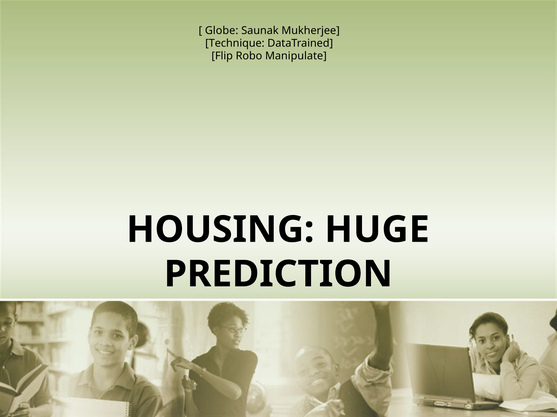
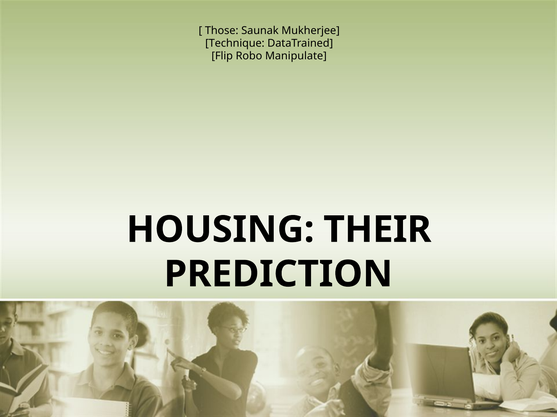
Globe: Globe -> Those (222, 31)
HUGE: HUGE -> THEIR (377, 230)
